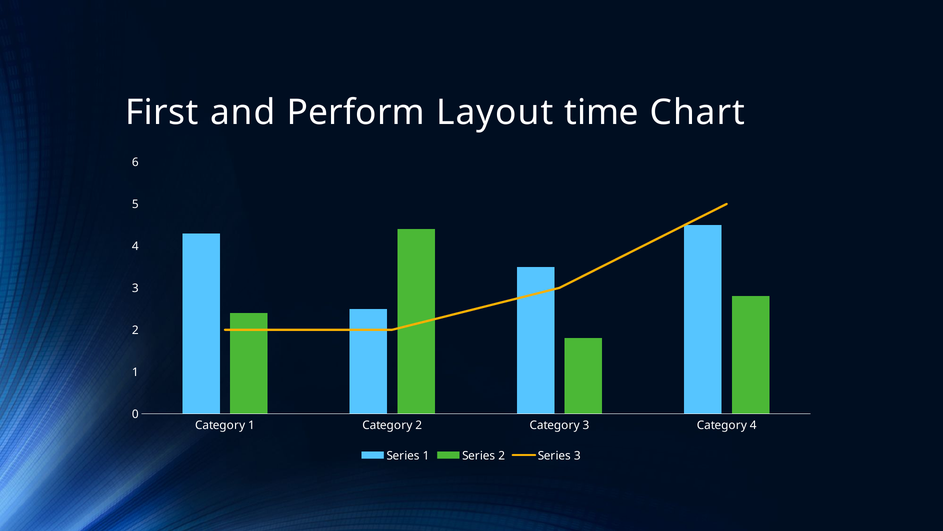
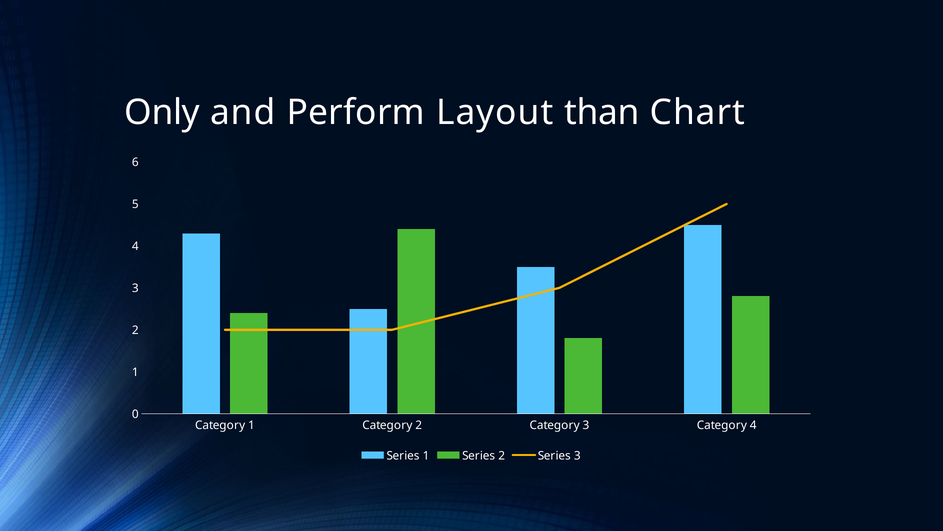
First: First -> Only (162, 113)
time: time -> than (602, 113)
